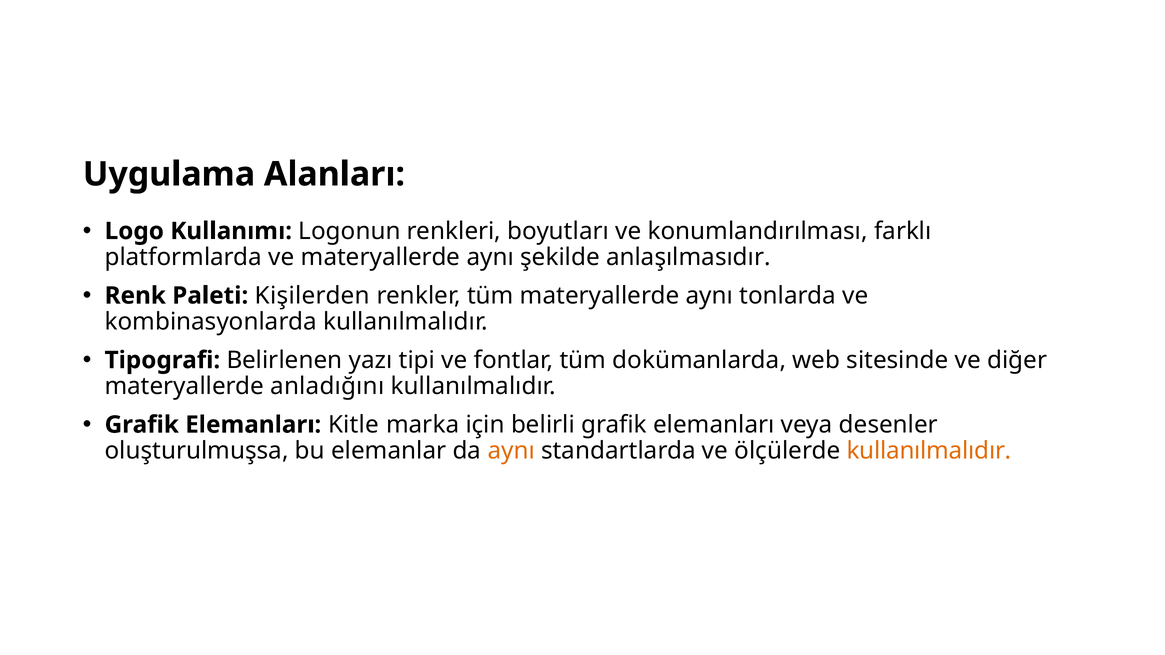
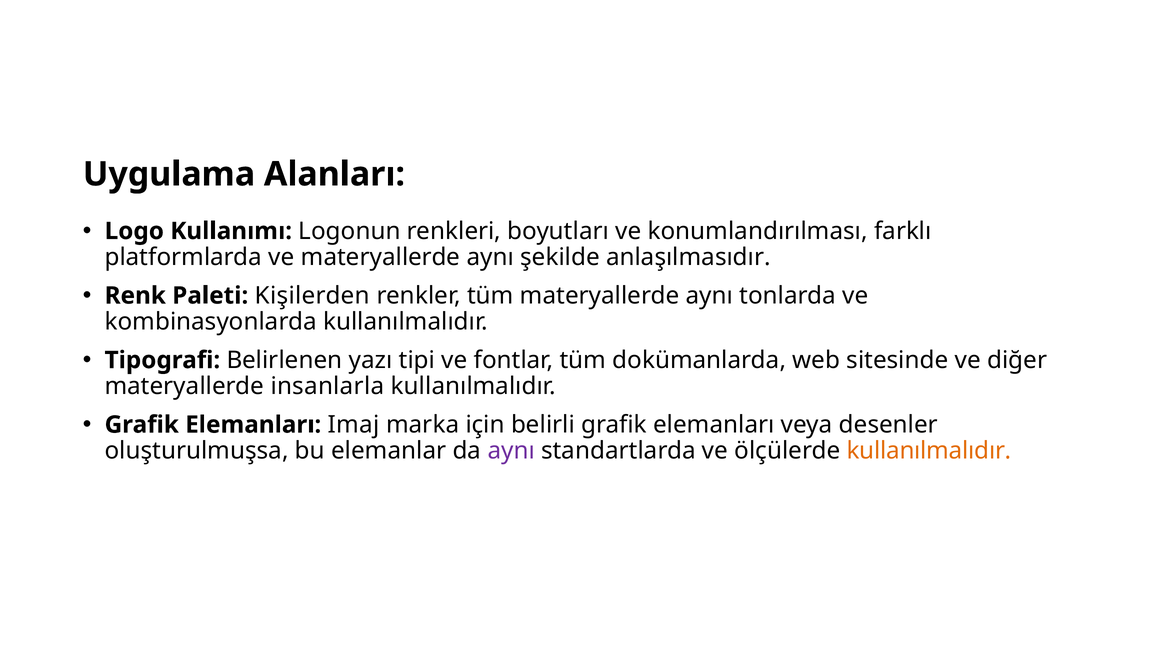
anladığını: anladığını -> insanlarla (327, 387)
Kitle: Kitle -> Imaj (354, 425)
aynı colour: orange -> purple (511, 451)
